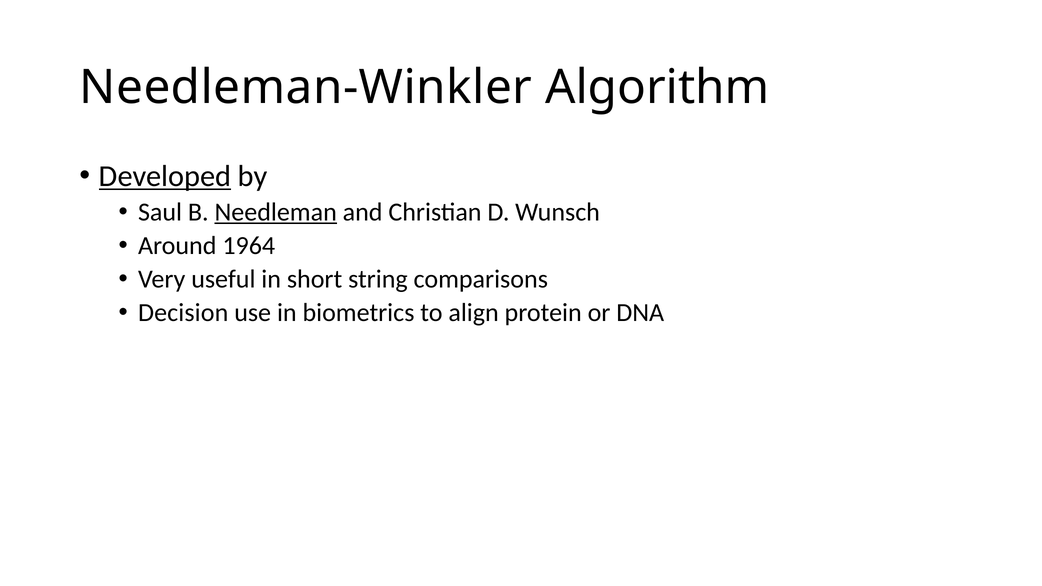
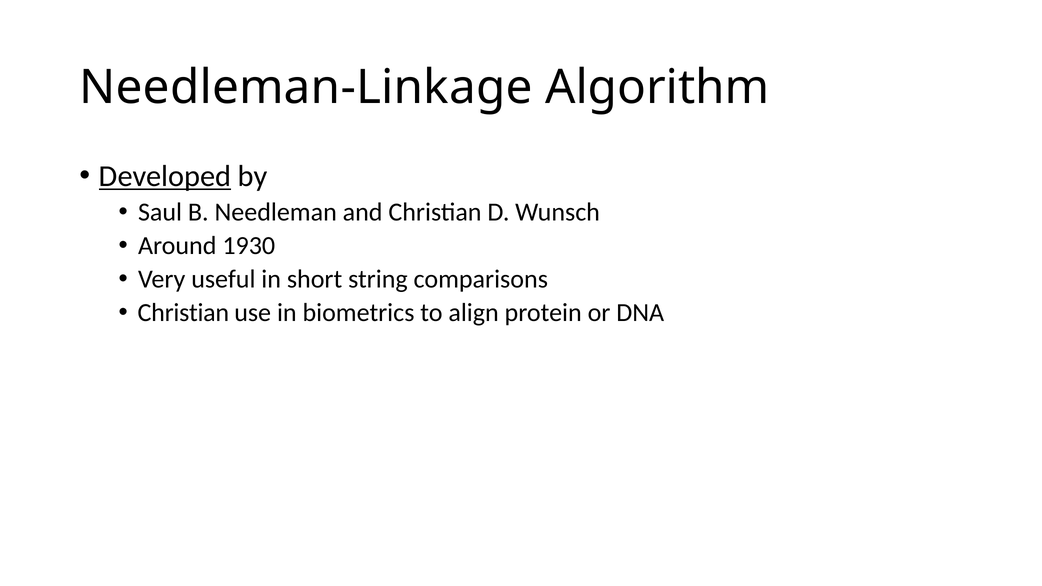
Needleman-Winkler: Needleman-Winkler -> Needleman-Linkage (306, 88)
Needleman underline: present -> none (276, 212)
1964: 1964 -> 1930 (249, 246)
Decision: Decision -> Christian (183, 313)
